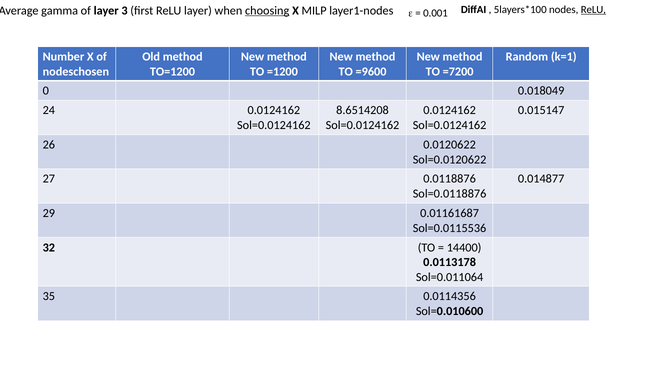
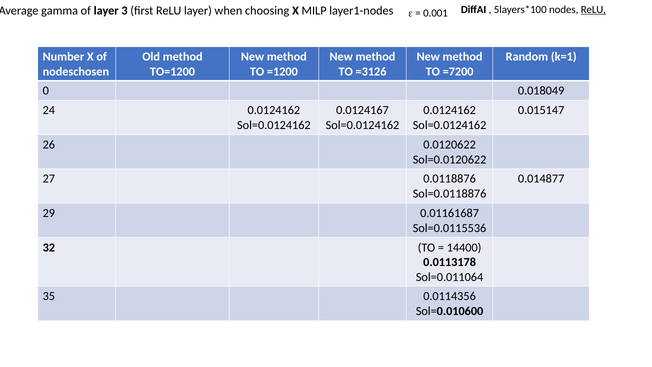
choosing underline: present -> none (267, 11)
=9600: =9600 -> =3126 (371, 71)
8.6514208: 8.6514208 -> 0.0124167 (362, 110)
